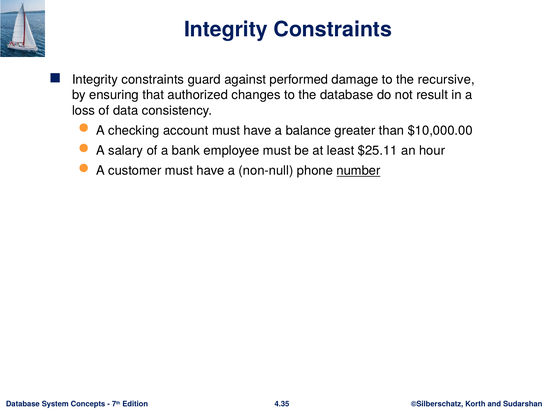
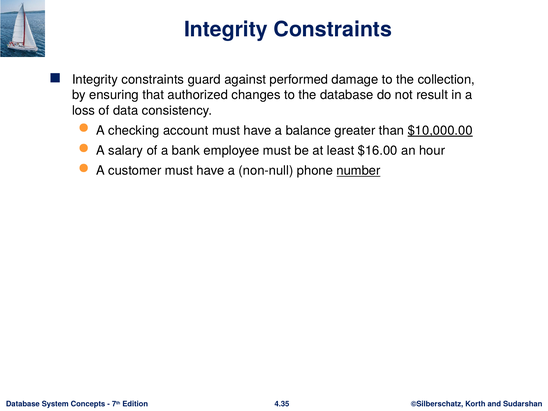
recursive: recursive -> collection (446, 79)
$10,000.00 underline: none -> present (440, 131)
$25.11: $25.11 -> $16.00 (378, 151)
